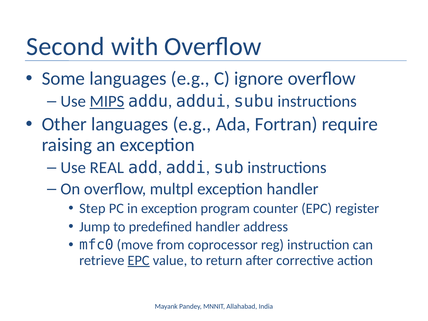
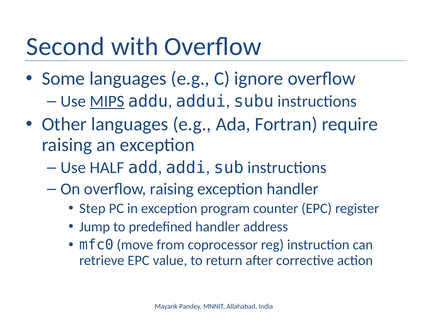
REAL: REAL -> HALF (107, 168)
overflow multpl: multpl -> raising (172, 189)
EPC underline: present -> none (139, 260)
